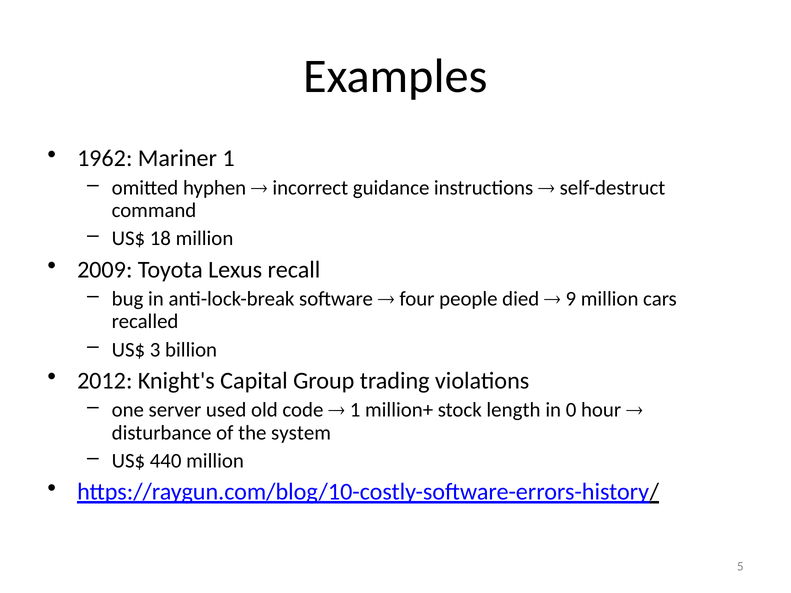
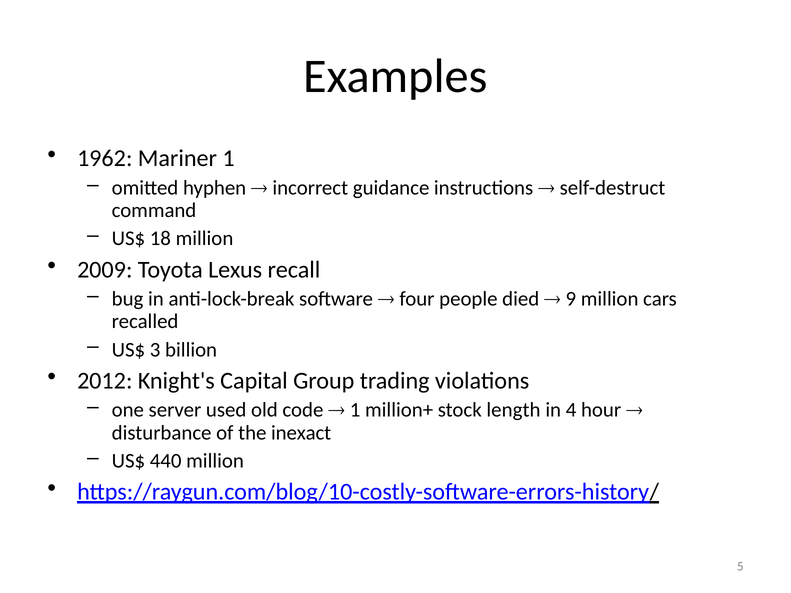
0: 0 -> 4 (571, 410)
system: system -> inexact (301, 433)
